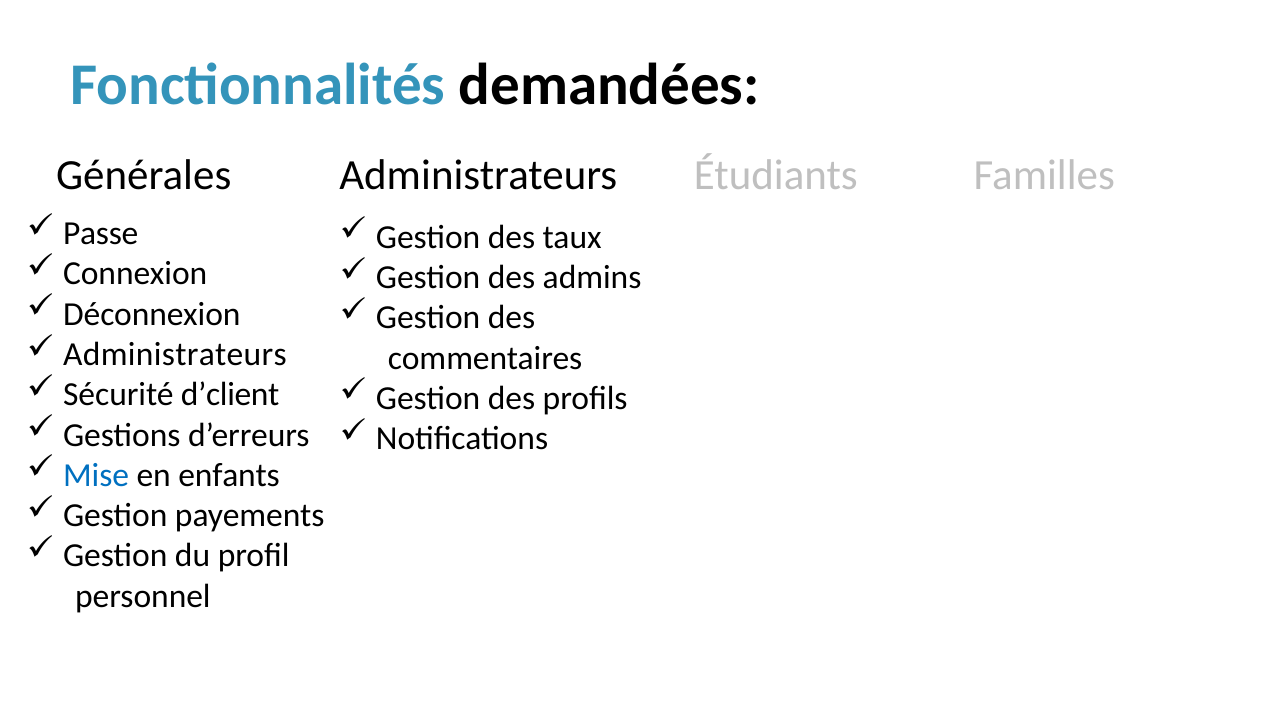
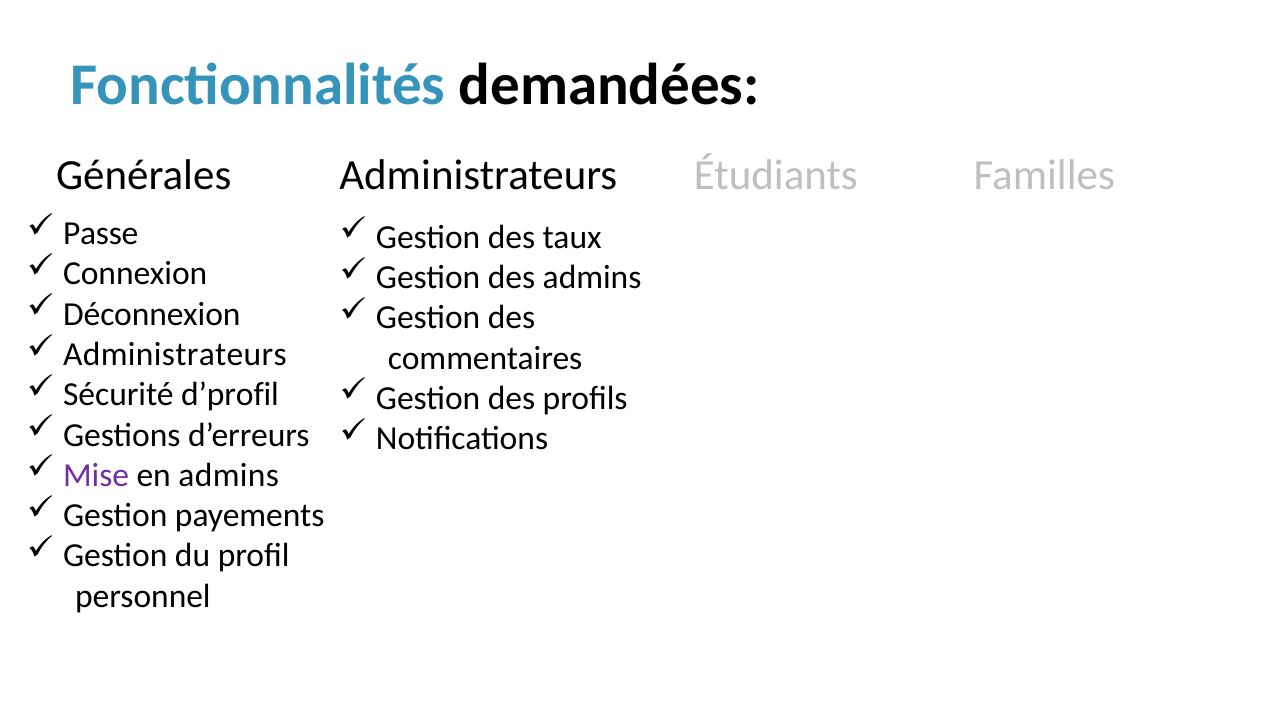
d’client: d’client -> d’profil (230, 394)
Mise colour: blue -> purple (96, 475)
en enfants: enfants -> admins (229, 475)
